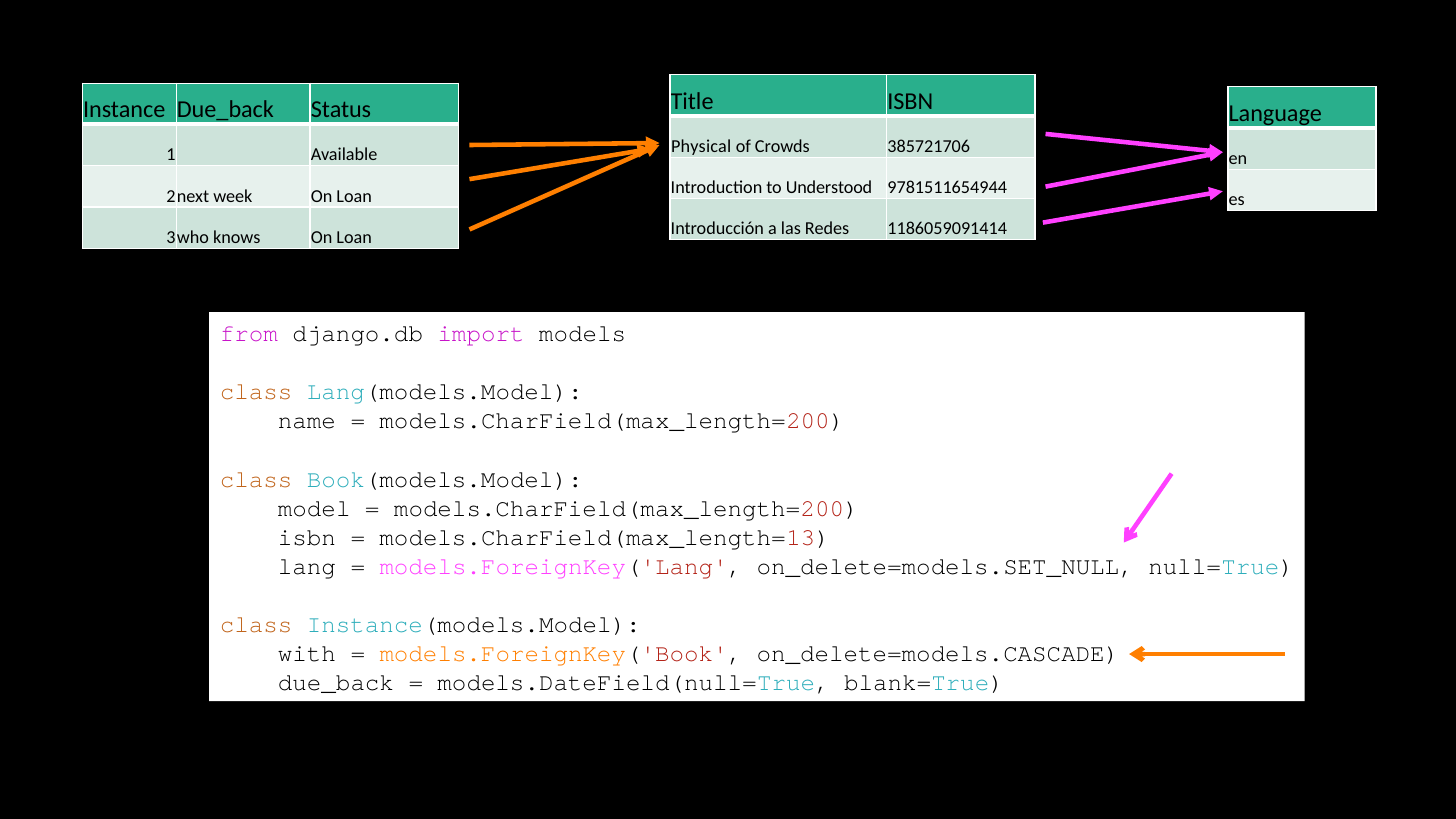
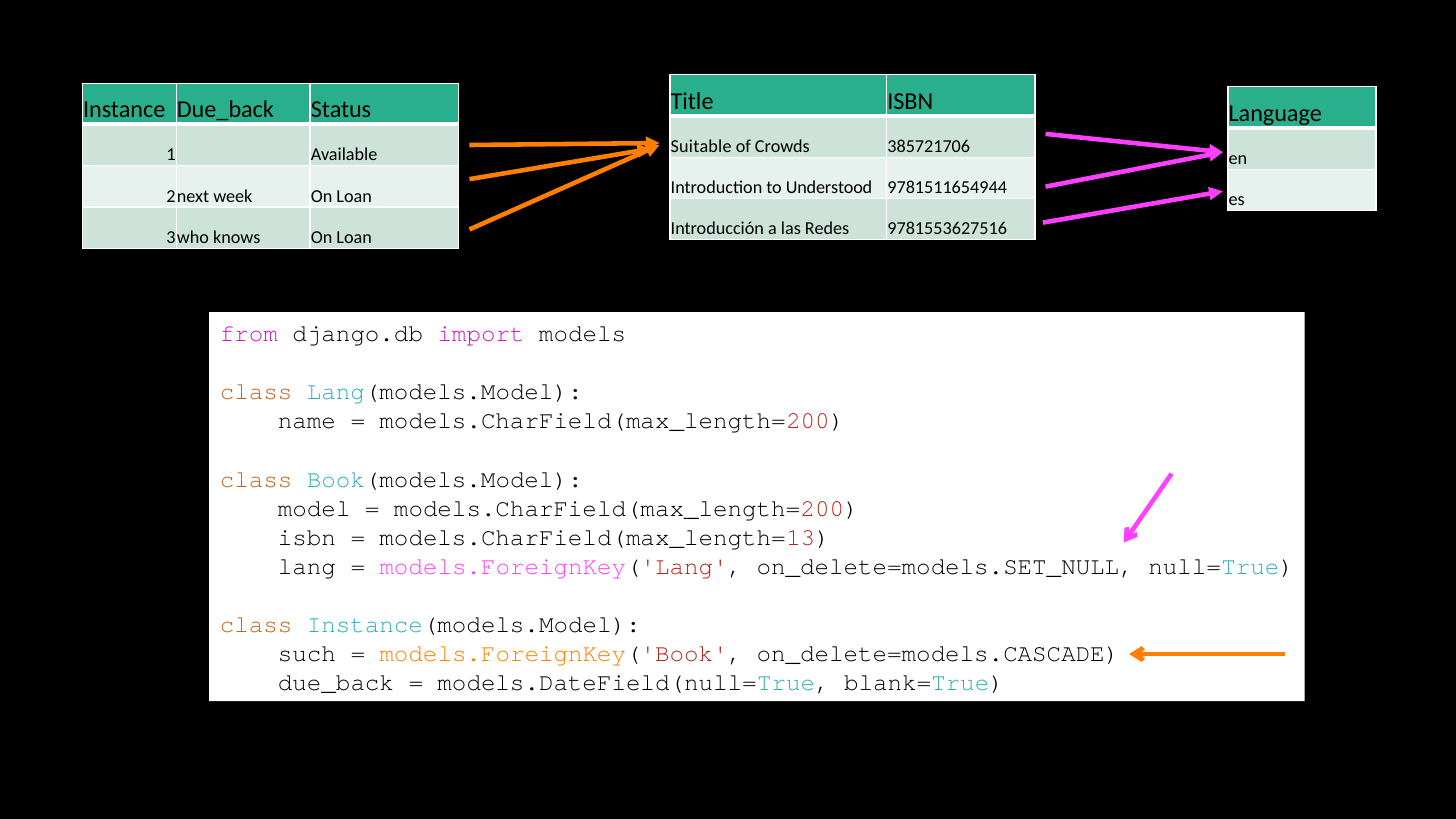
Physical: Physical -> Suitable (701, 146)
1186059091414: 1186059091414 -> 9781553627516 (947, 229)
with: with -> such (307, 654)
